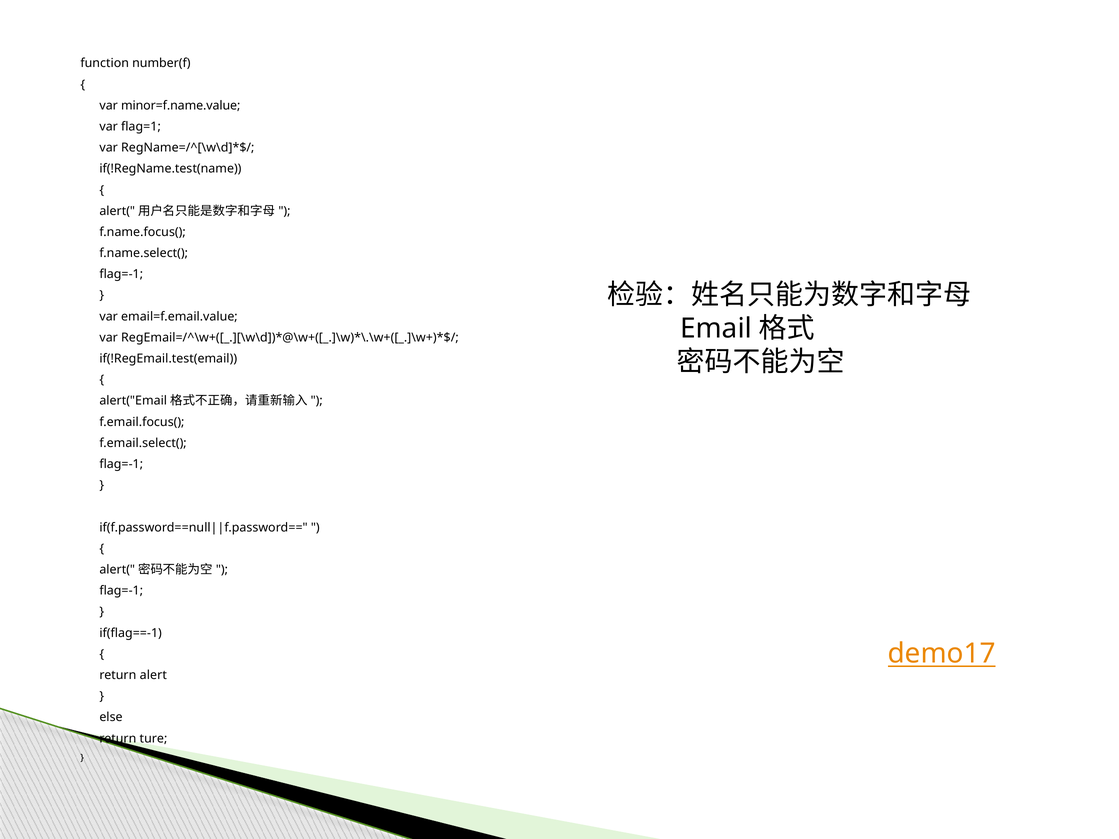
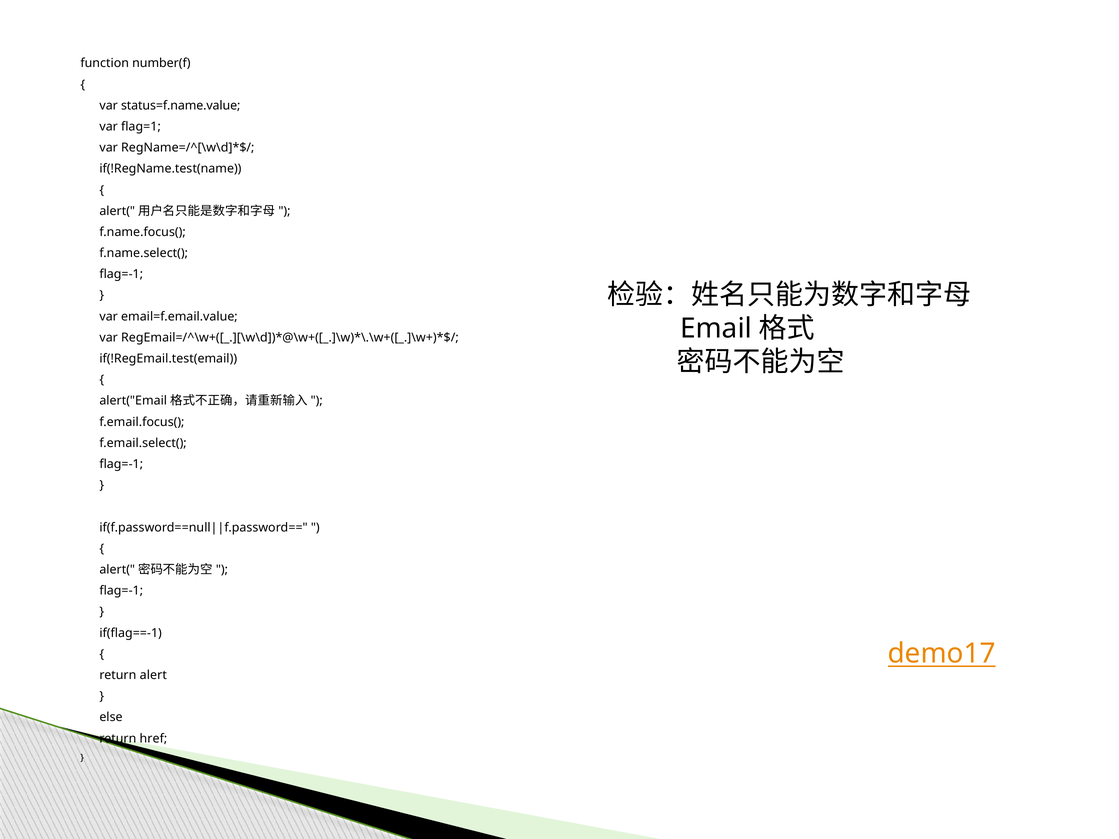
minor=f.name.value: minor=f.name.value -> status=f.name.value (181, 106)
ture: ture -> href (153, 739)
